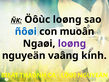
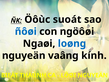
Öôùc loøng: loøng -> suoát (67, 19)
muoân: muoân -> ngöôøi (77, 31)
loøng colour: purple -> blue (72, 43)
